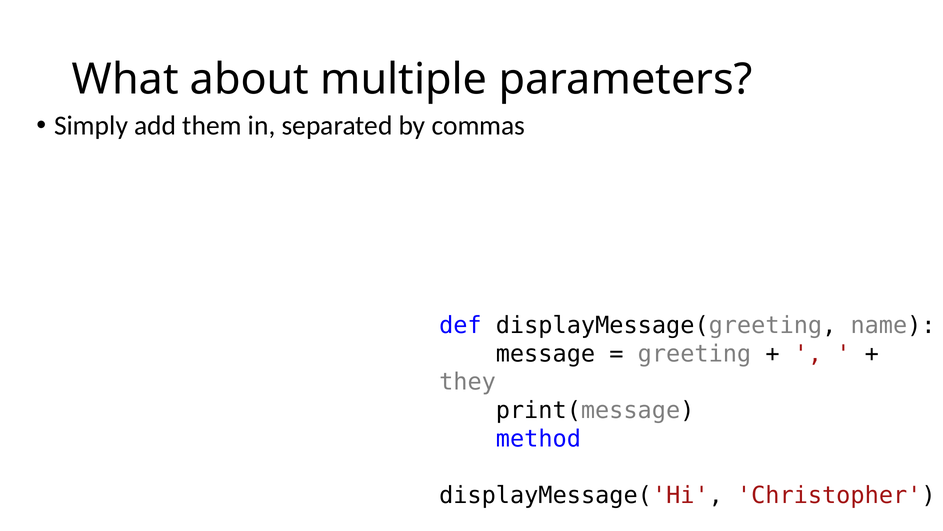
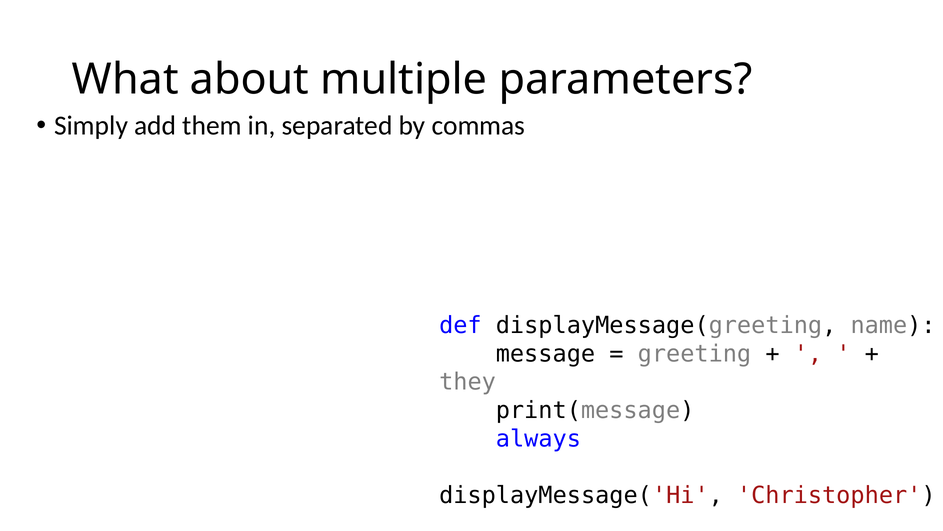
method: method -> always (538, 438)
